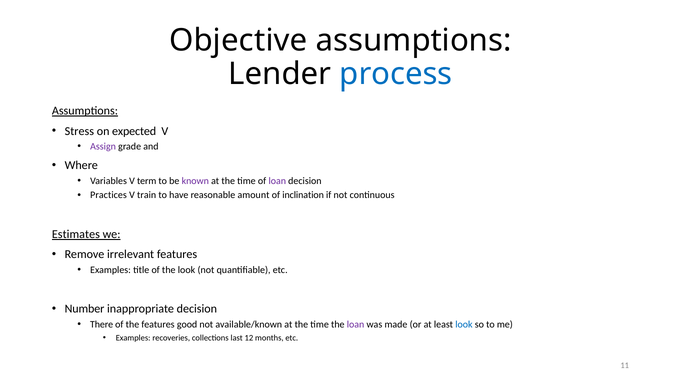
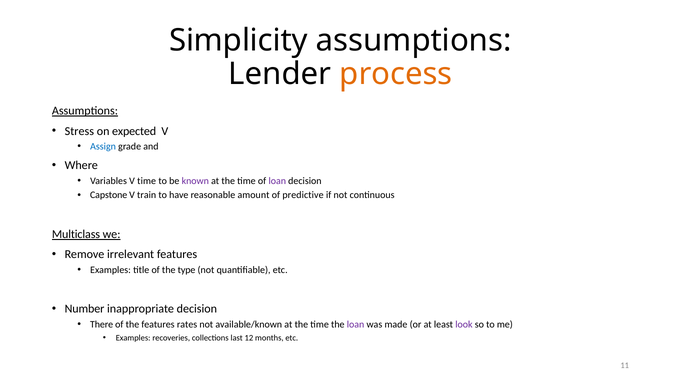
Objective: Objective -> Simplicity (238, 40)
process colour: blue -> orange (396, 74)
Assign colour: purple -> blue (103, 147)
V term: term -> time (147, 181)
Practices: Practices -> Capstone (109, 195)
inclination: inclination -> predictive (303, 195)
Estimates: Estimates -> Multiclass (76, 234)
the look: look -> type (187, 270)
good: good -> rates (187, 324)
look colour: blue -> purple (464, 324)
